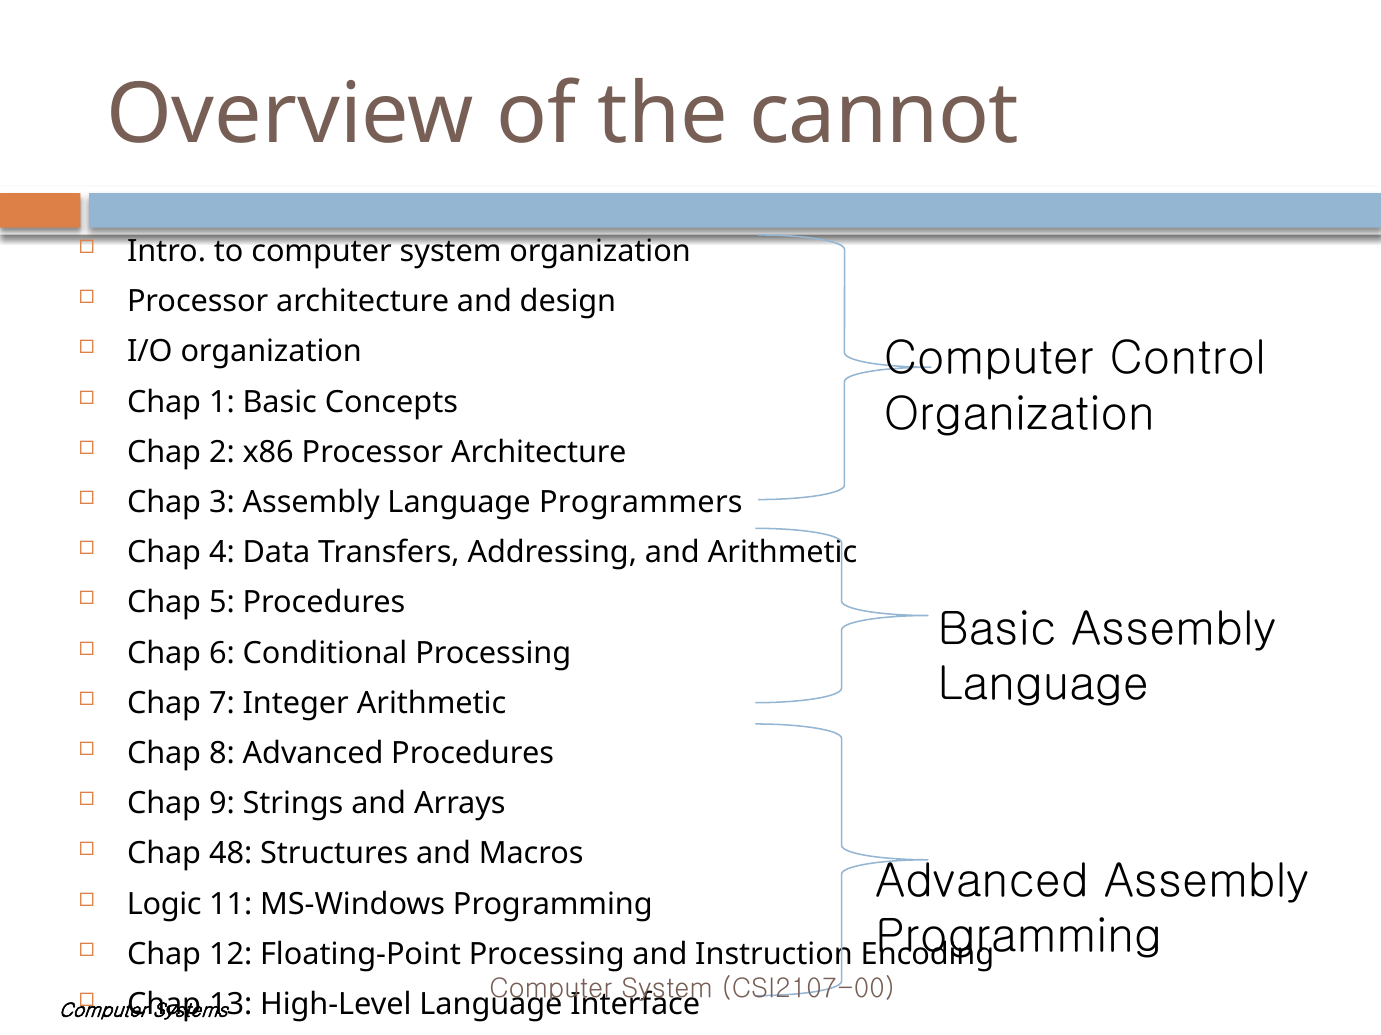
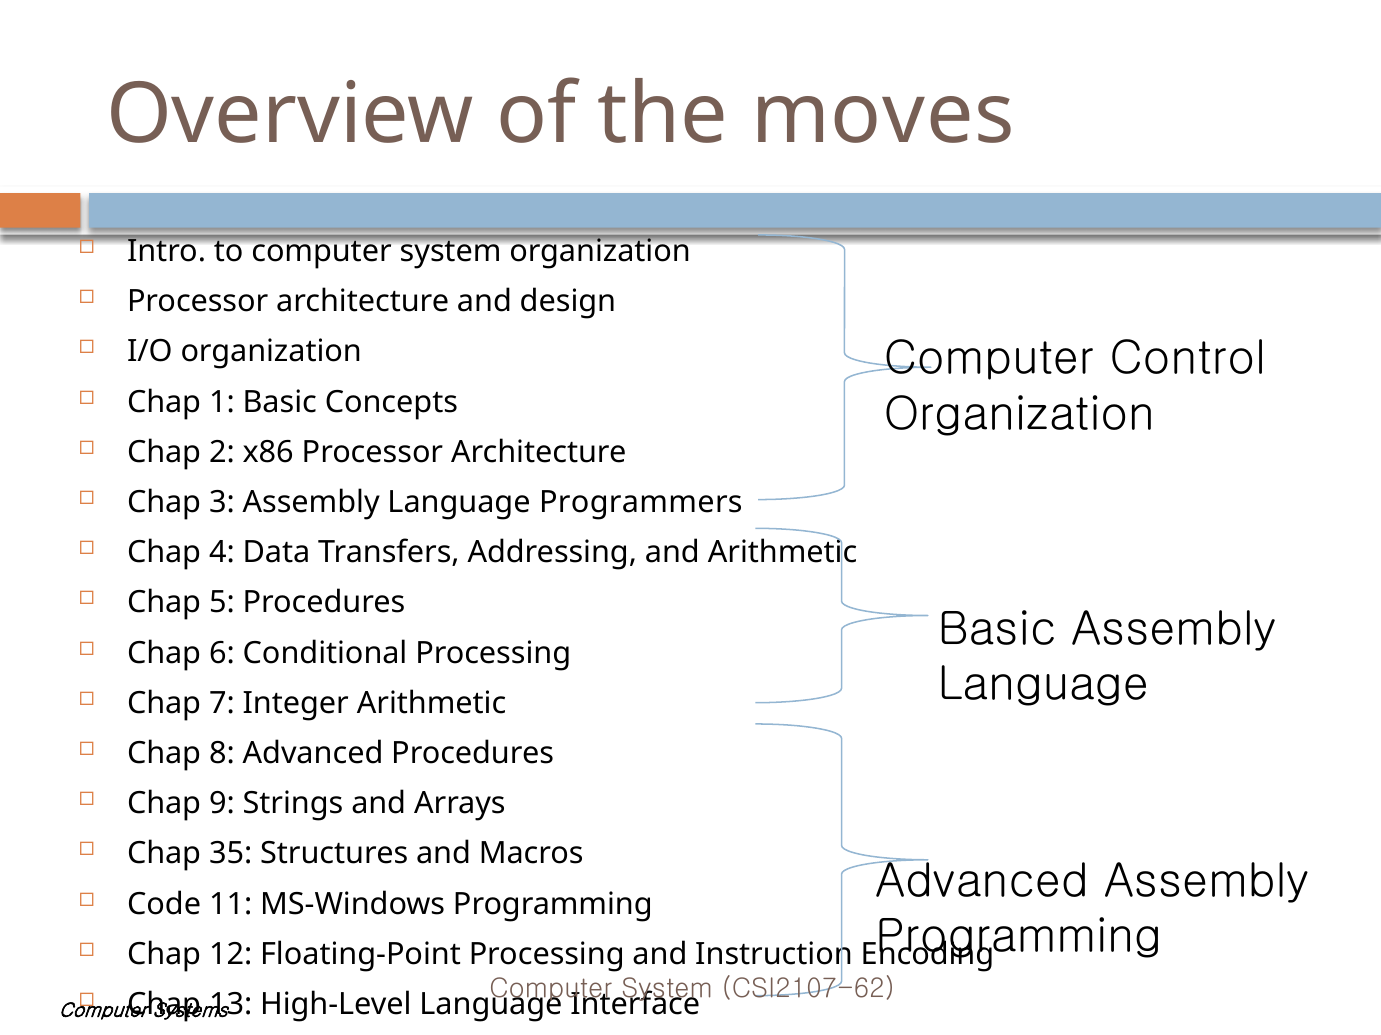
cannot: cannot -> moves (883, 115)
48: 48 -> 35 (231, 854)
Logic: Logic -> Code (164, 905)
CSI2107-00: CSI2107-00 -> CSI2107-62 (808, 989)
